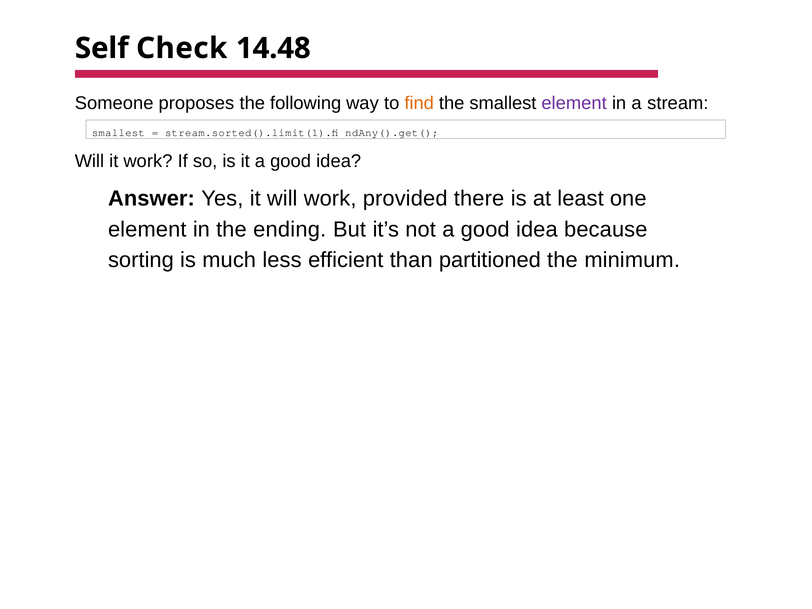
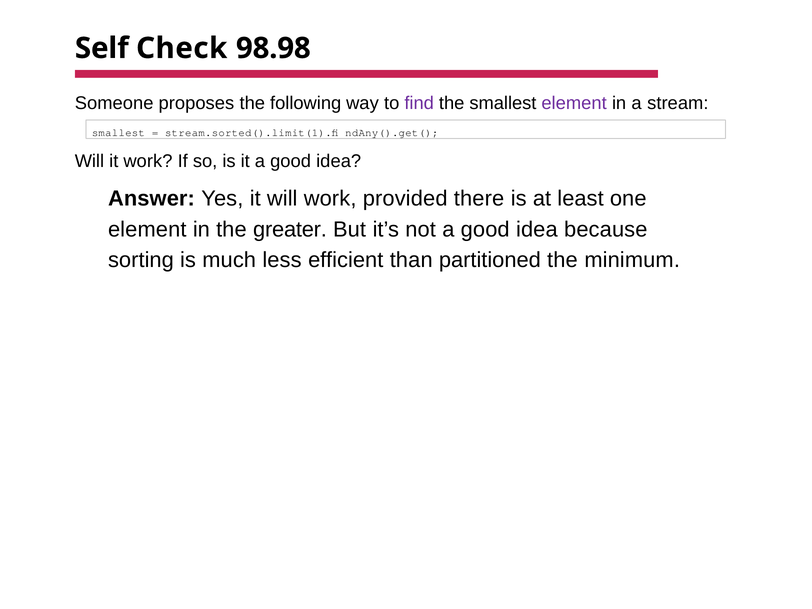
14.48: 14.48 -> 98.98 (273, 48)
find colour: orange -> purple (419, 103)
ending: ending -> greater (290, 229)
